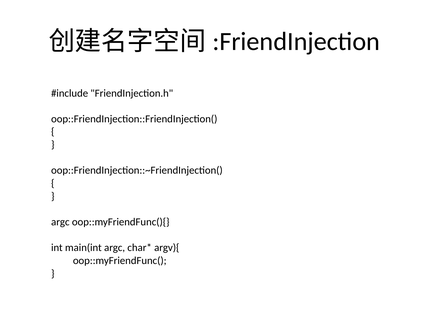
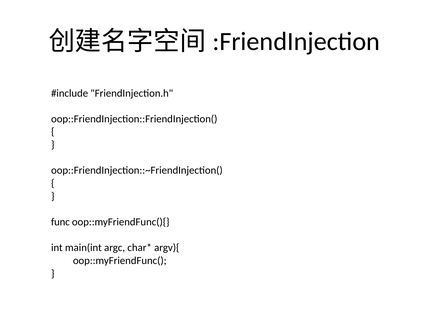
argc: argc -> func (60, 222)
